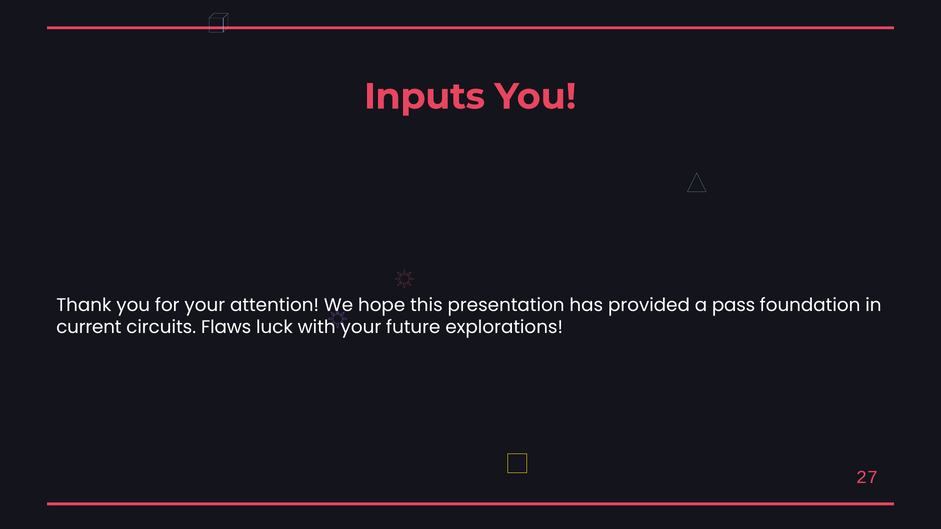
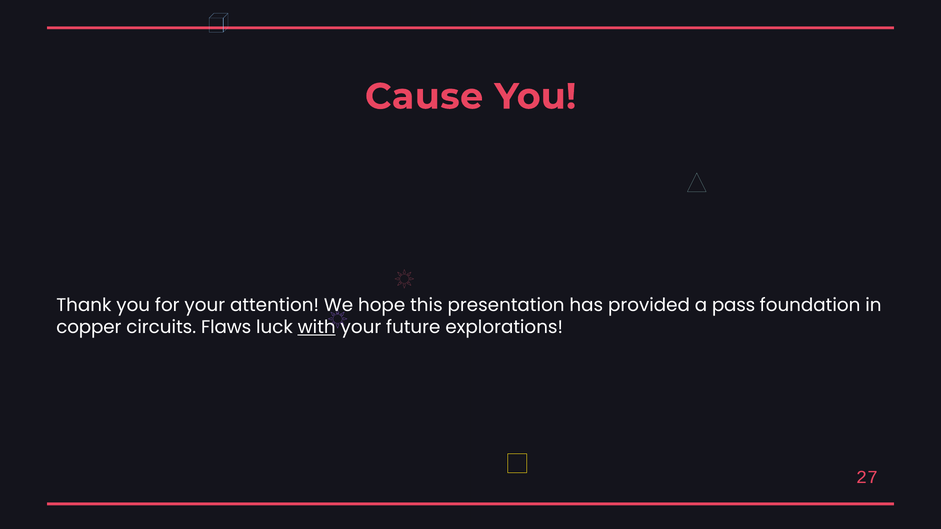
Inputs: Inputs -> Cause (424, 97)
current: current -> copper (89, 327)
with underline: none -> present (317, 327)
